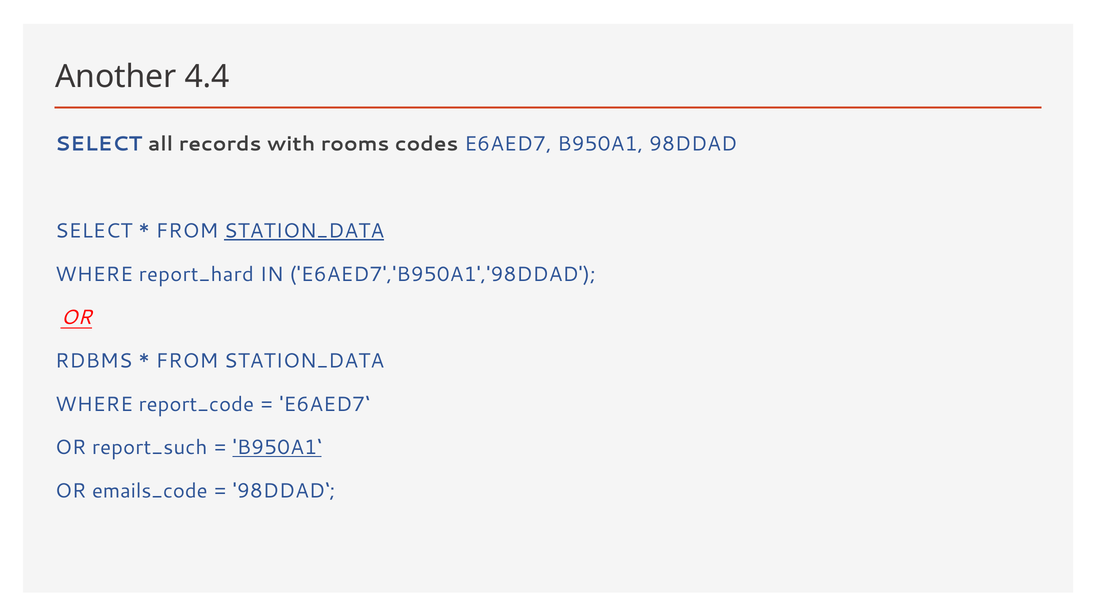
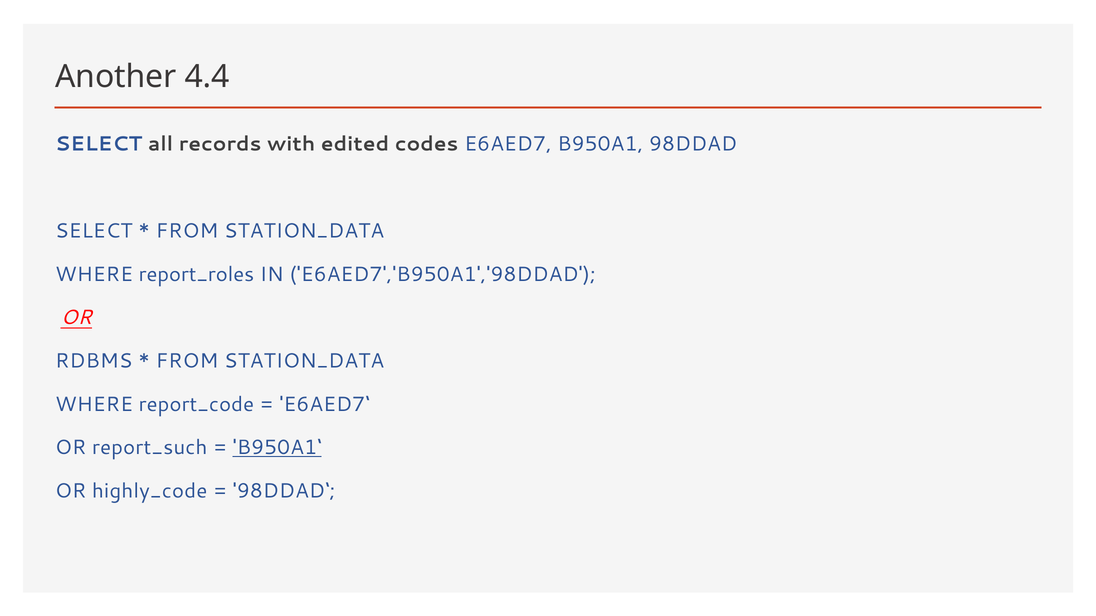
rooms: rooms -> edited (355, 144)
STATION_DATA underline: present -> none (304, 231)
report_hard: report_hard -> report_roles (196, 274)
emails_code: emails_code -> highly_code (150, 491)
